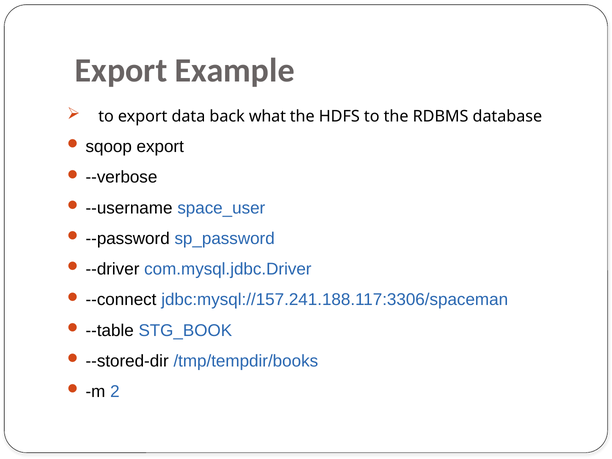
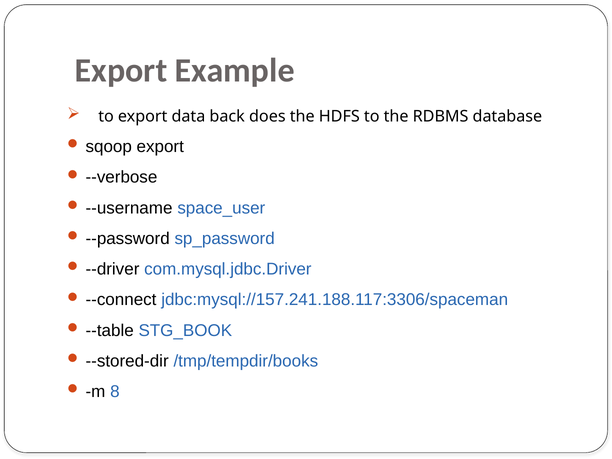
what: what -> does (267, 117)
2: 2 -> 8 (115, 392)
